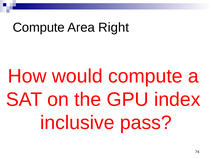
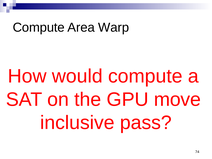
Right: Right -> Warp (114, 27)
index: index -> move (177, 99)
